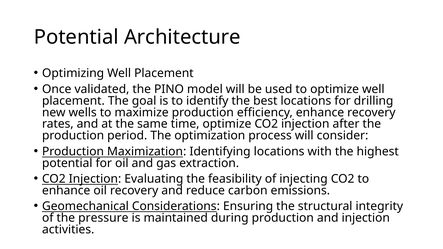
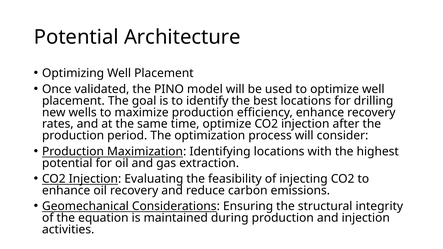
pressure: pressure -> equation (103, 218)
